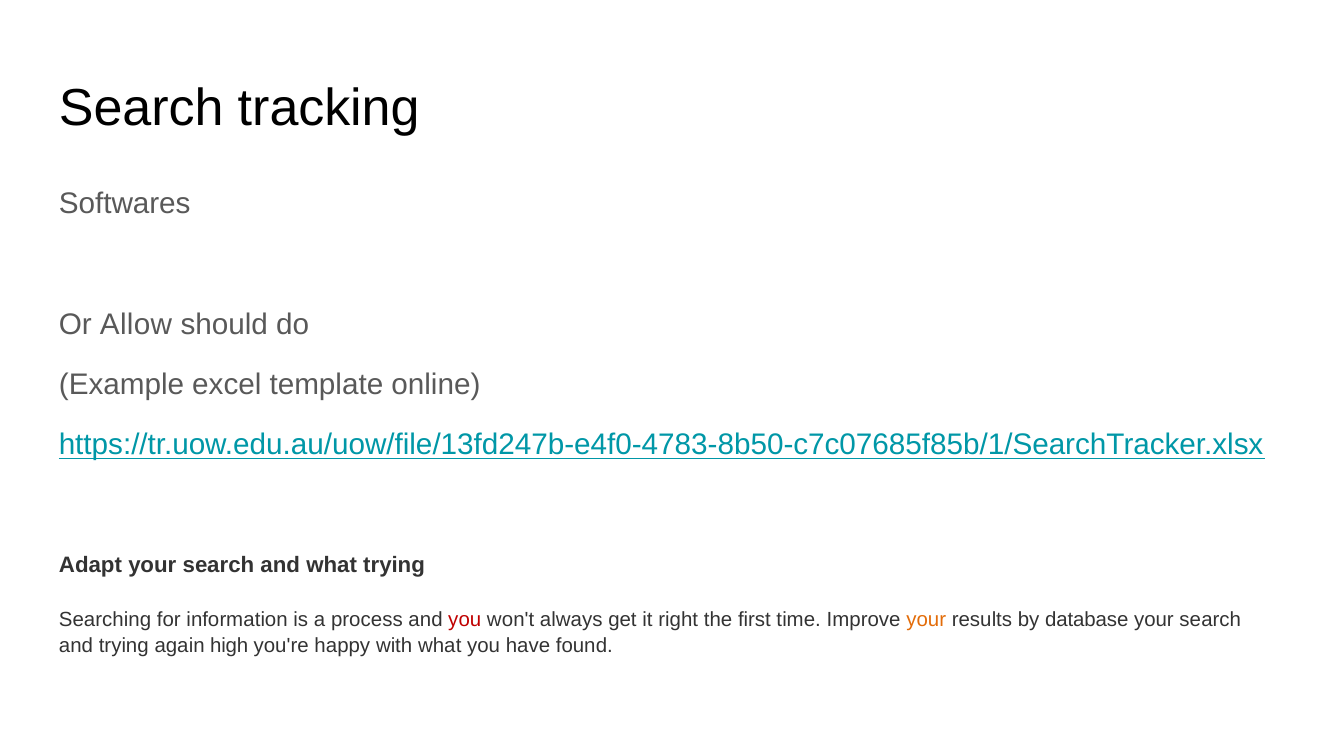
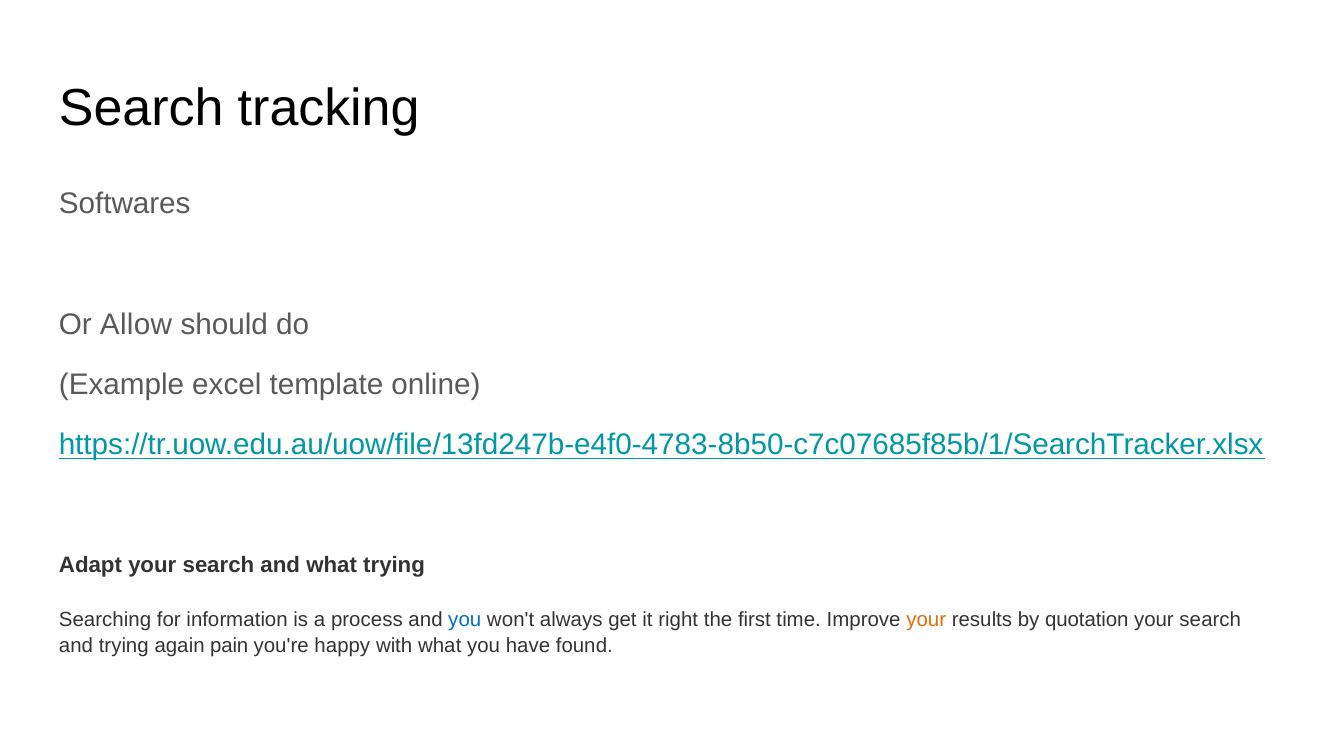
you colour: red -> blue (465, 620)
database: database -> quotation (1087, 620)
high: high -> pain (229, 646)
